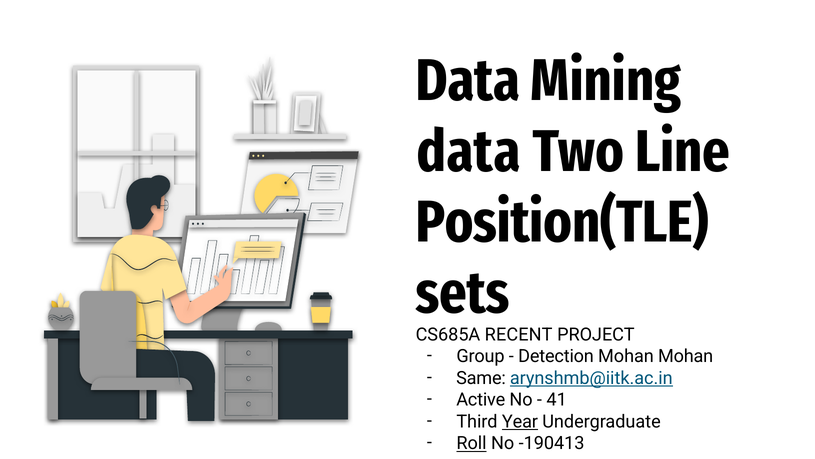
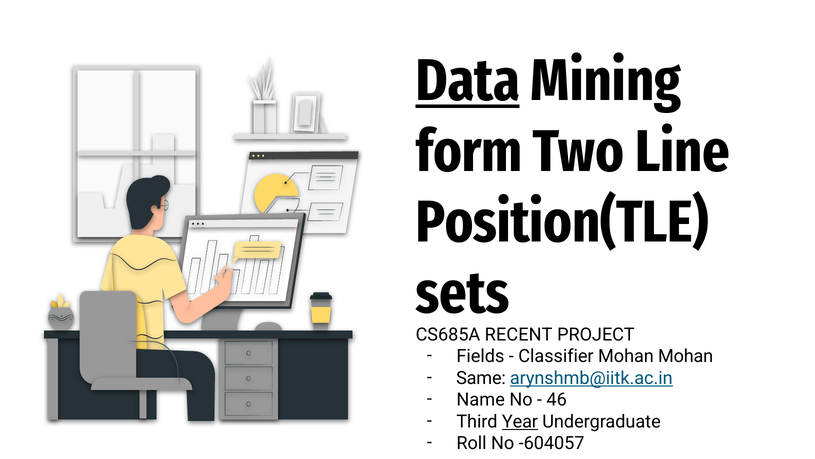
Data underline: none -> present (468, 81)
data: data -> form (469, 152)
Group: Group -> Fields (480, 356)
Detection: Detection -> Classifier (556, 356)
Active: Active -> Name (481, 400)
41: 41 -> 46 (557, 400)
Roll underline: present -> none (471, 443)
-190413: -190413 -> -604057 (552, 443)
